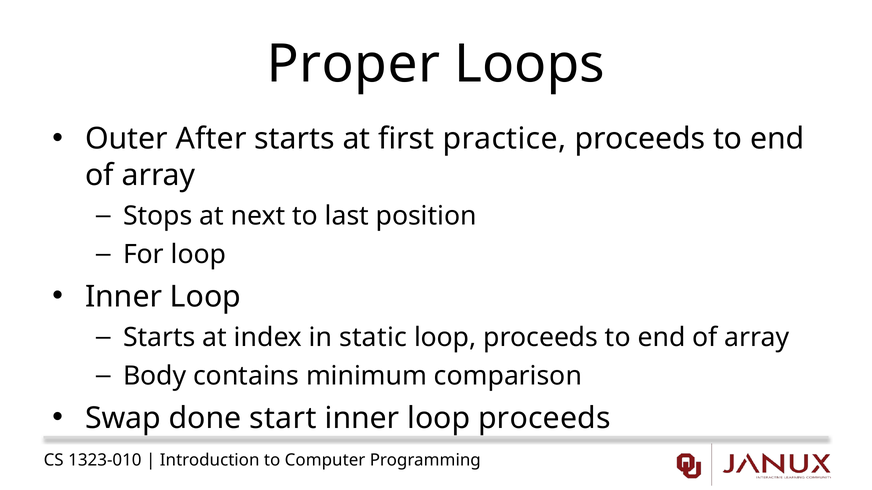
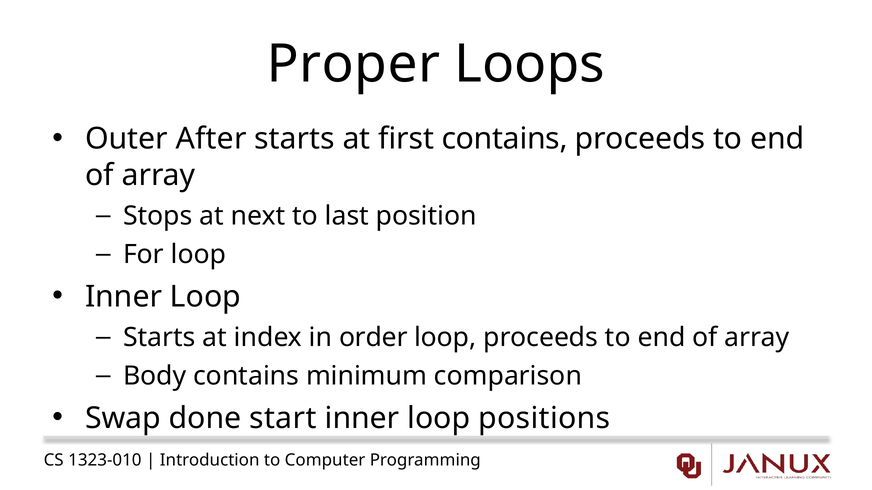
first practice: practice -> contains (505, 139)
static: static -> order (373, 338)
inner loop proceeds: proceeds -> positions (544, 419)
